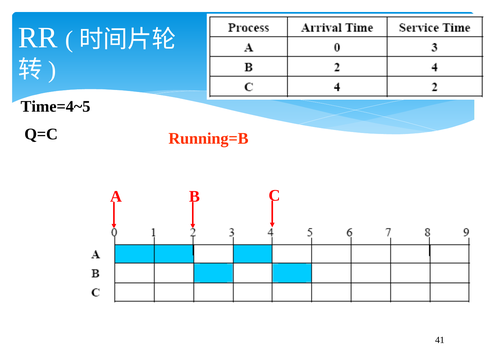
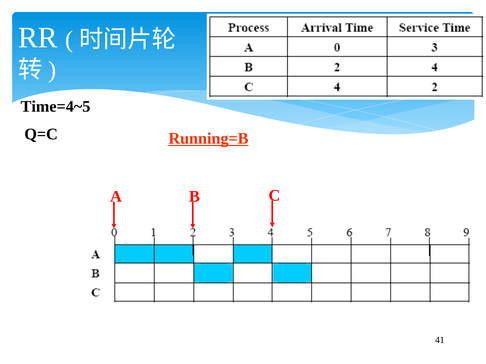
Running=B underline: none -> present (208, 139)
